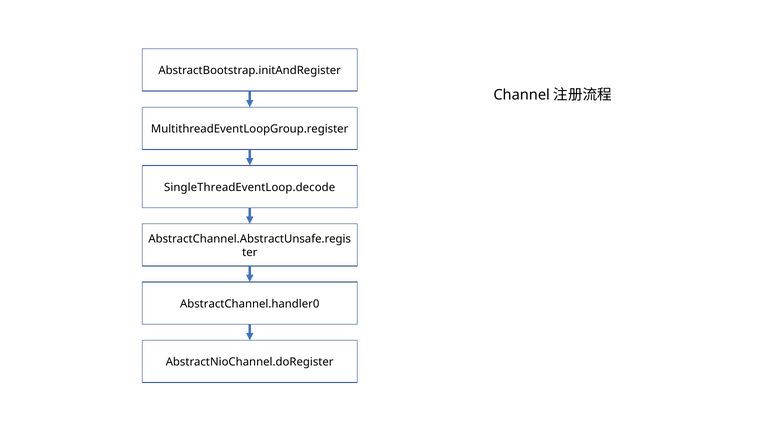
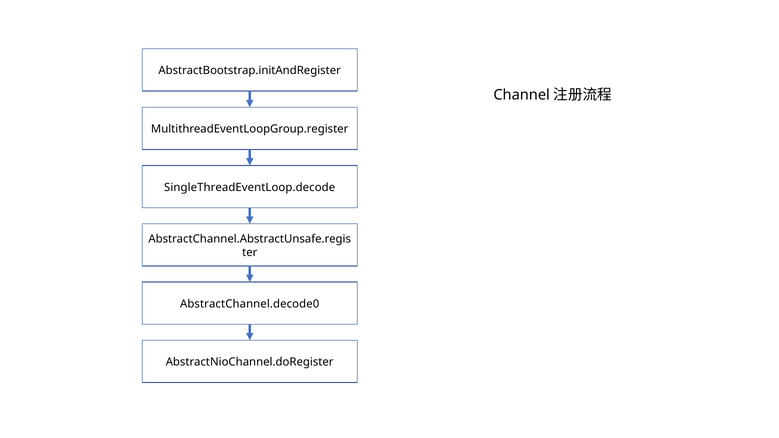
AbstractChannel.handler0: AbstractChannel.handler0 -> AbstractChannel.decode0 (250, 304)
